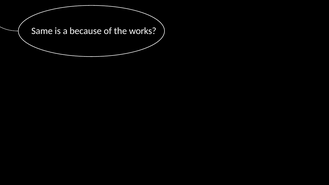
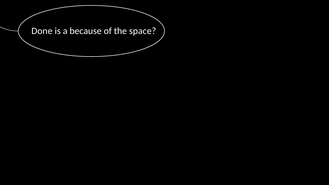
Same: Same -> Done (42, 31)
works: works -> space (143, 31)
